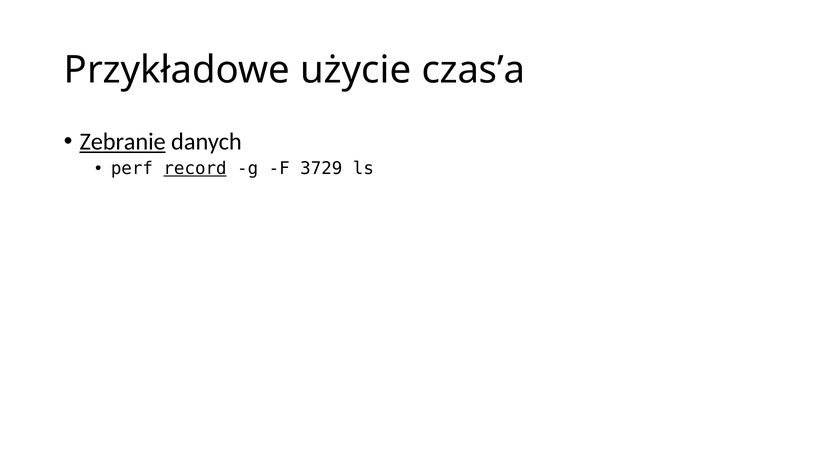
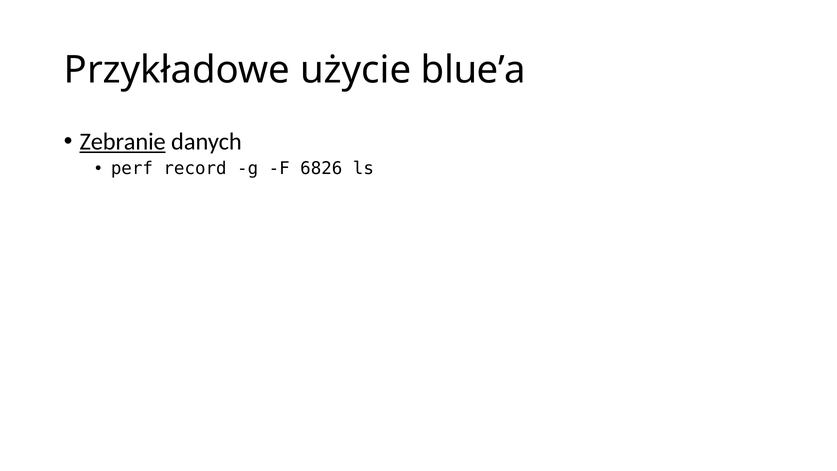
czas’a: czas’a -> blue’a (473, 70)
record underline: present -> none (195, 169)
3729: 3729 -> 6826 (321, 169)
